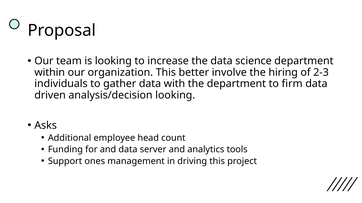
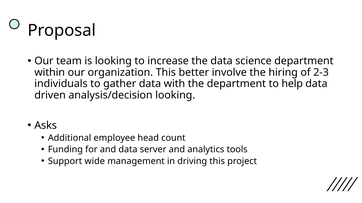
firm: firm -> help (292, 84)
ones: ones -> wide (95, 162)
